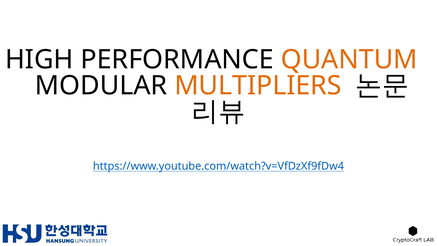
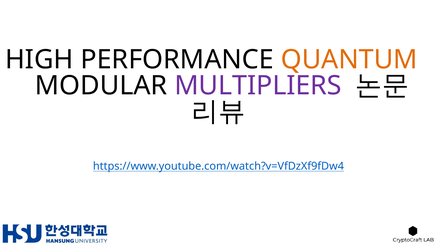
MULTIPLIERS colour: orange -> purple (258, 86)
